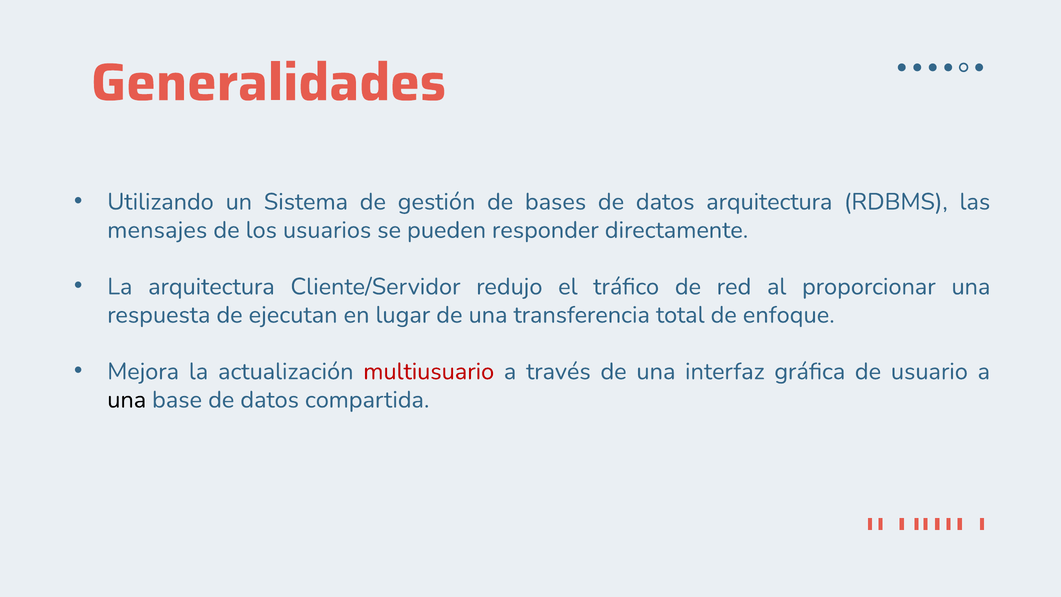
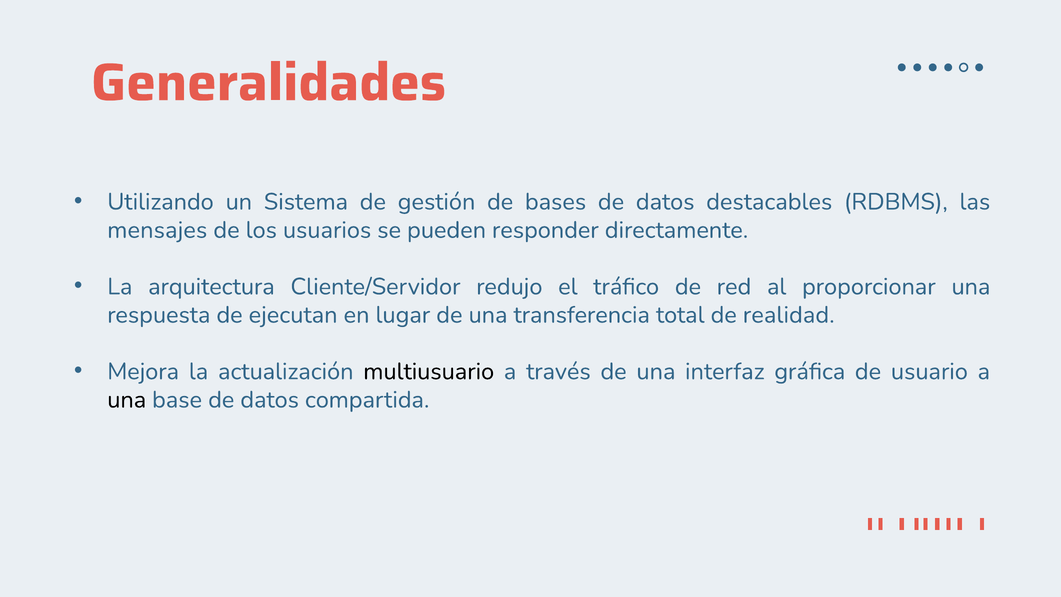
datos arquitectura: arquitectura -> destacables (769, 202)
enfoque: enfoque -> realidad (789, 315)
multiusuario colour: red -> black (429, 371)
